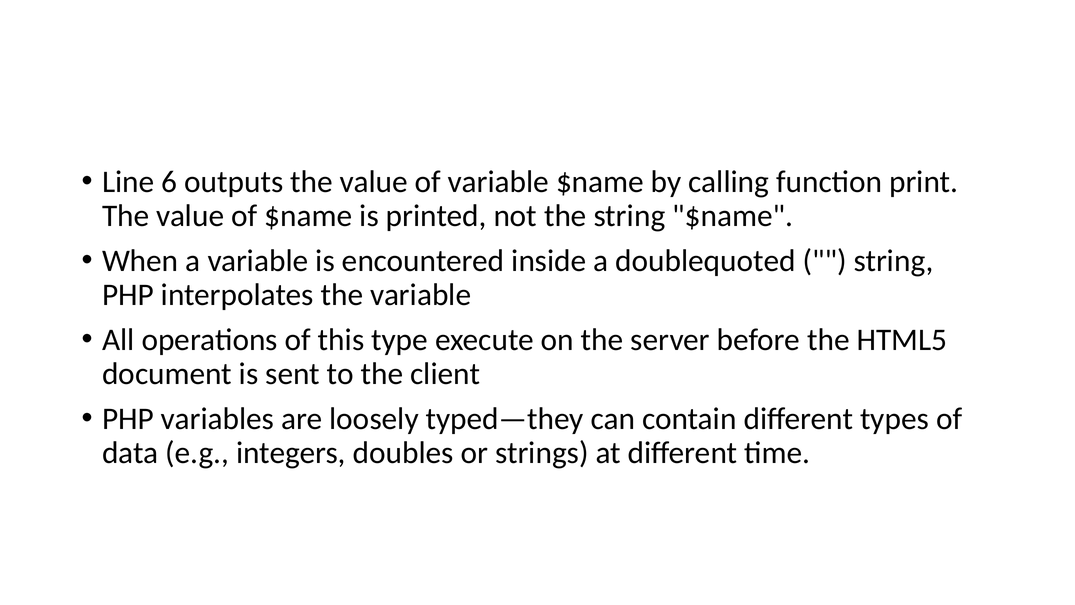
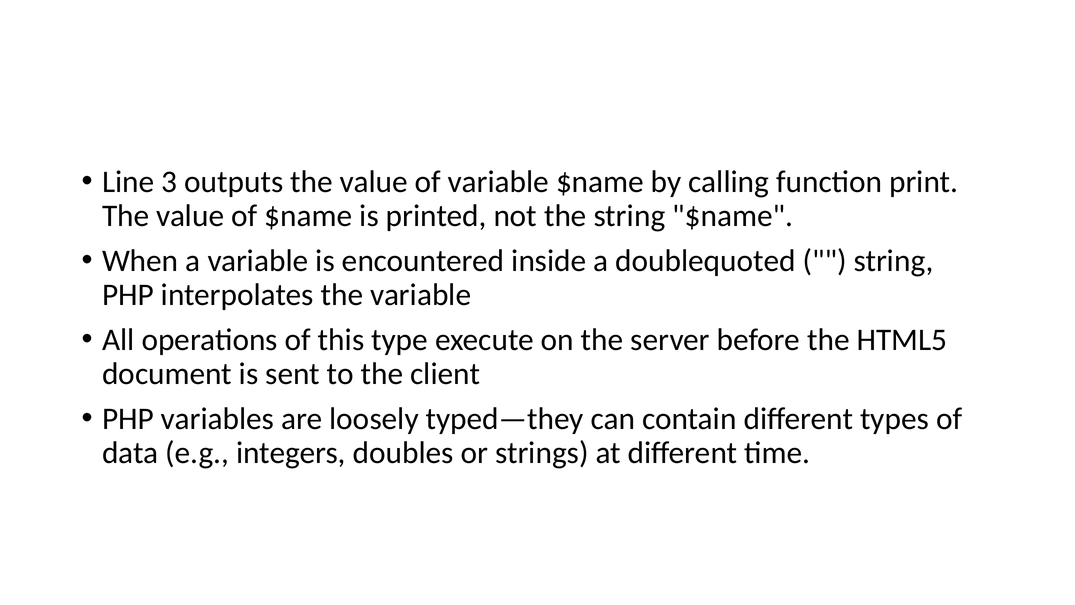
6: 6 -> 3 (169, 182)
